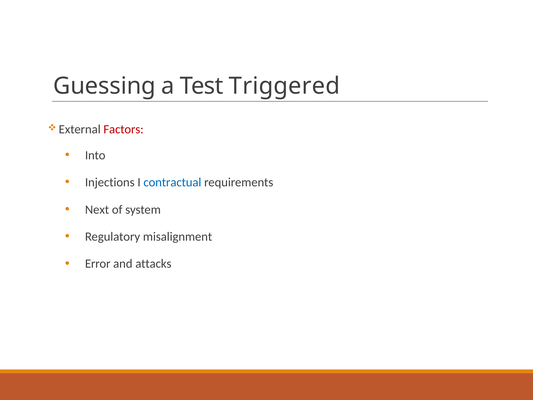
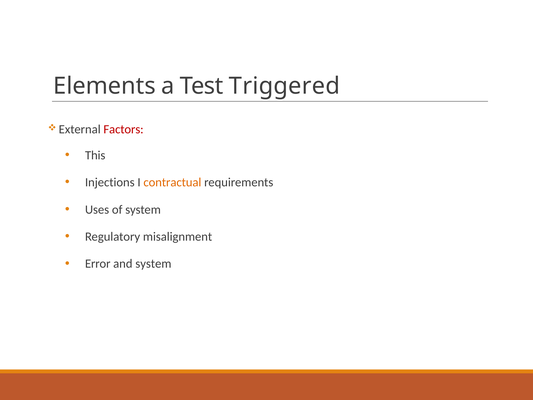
Guessing: Guessing -> Elements (105, 86)
Into: Into -> This (95, 155)
contractual colour: blue -> orange (172, 182)
Next: Next -> Uses (97, 209)
and attacks: attacks -> system (153, 264)
